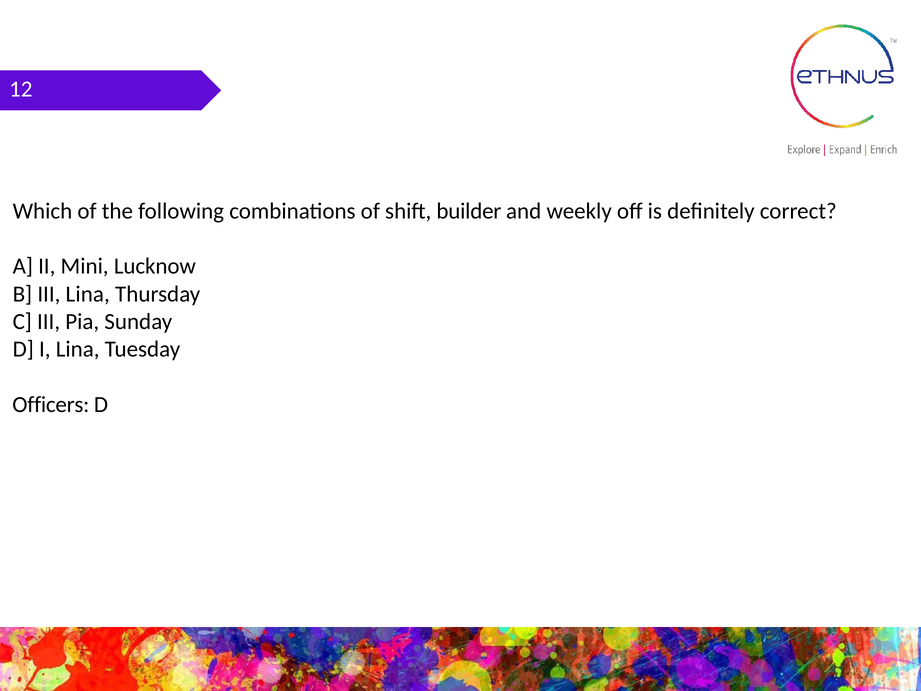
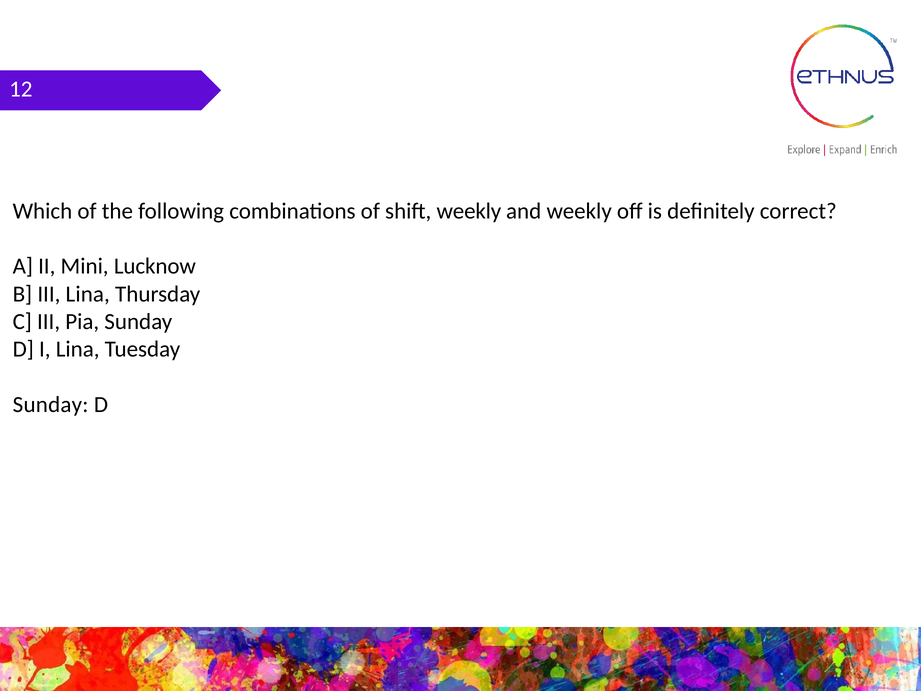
shift builder: builder -> weekly (469, 211)
Officers: Officers -> Sunday (51, 404)
